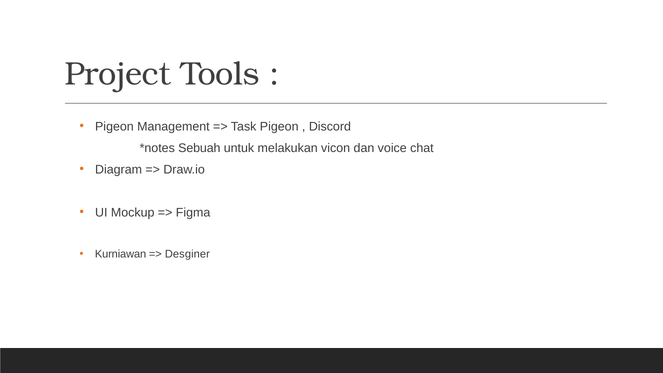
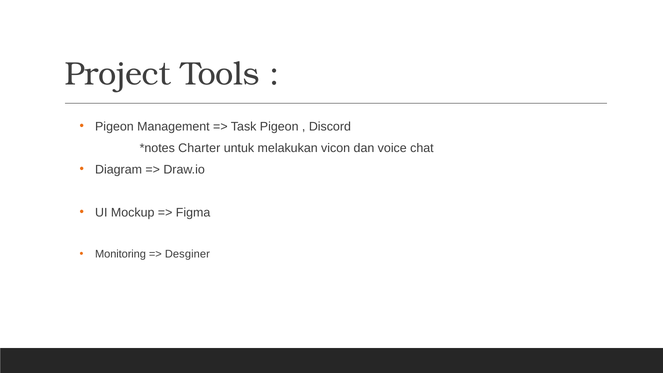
Sebuah: Sebuah -> Charter (199, 148)
Kurniawan: Kurniawan -> Monitoring (121, 254)
